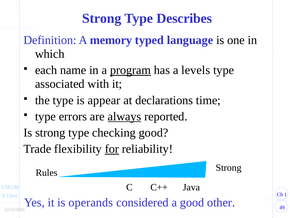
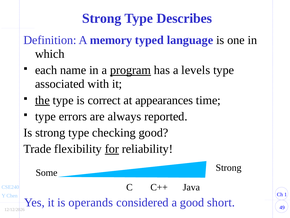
the underline: none -> present (42, 100)
appear: appear -> correct (104, 100)
declarations: declarations -> appearances (164, 100)
always underline: present -> none (124, 116)
Rules: Rules -> Some (47, 172)
other: other -> short (221, 202)
